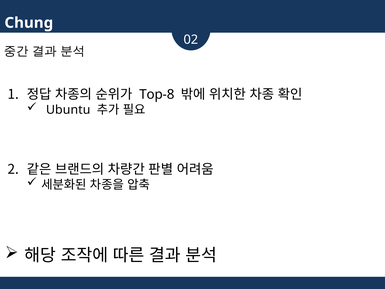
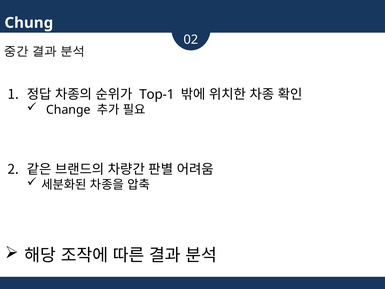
Top-8: Top-8 -> Top-1 (157, 94)
Ubuntu: Ubuntu -> Change (68, 110)
